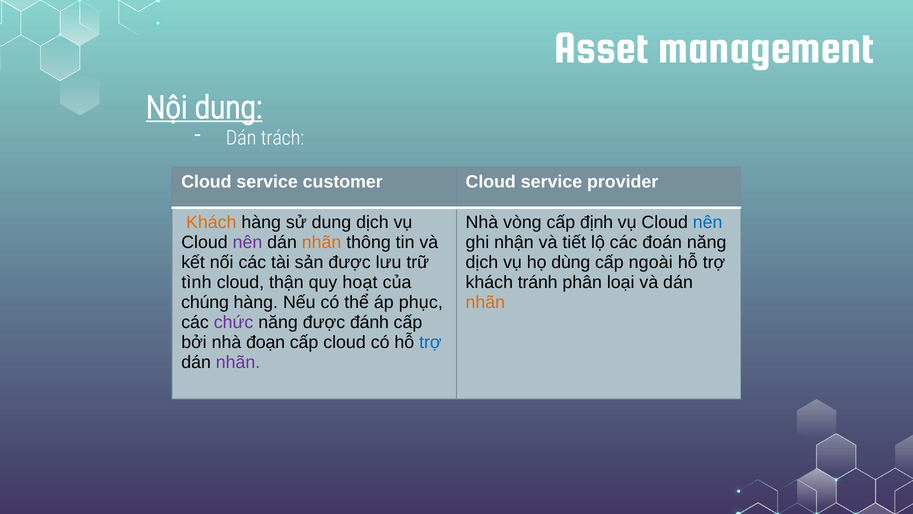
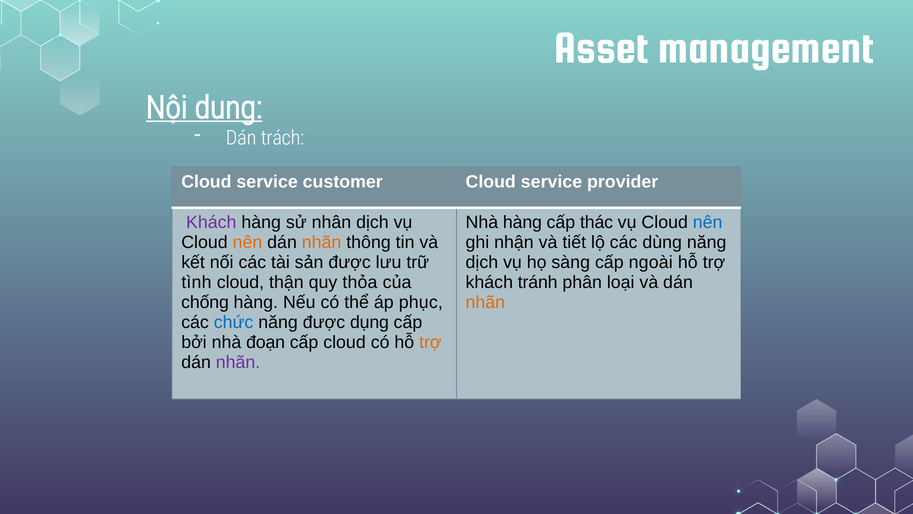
Khách colour: orange -> purple (211, 222)
sử dung: dung -> nhân (331, 222)
Nhà vòng: vòng -> hàng (522, 222)
định: định -> thác (597, 222)
nên colour: purple -> orange (247, 242)
đoán: đoán -> dùng (662, 242)
dùng: dùng -> sàng (571, 262)
hoạt: hoạt -> thỏa (360, 282)
chúng: chúng -> chống (205, 302)
chức colour: purple -> blue (234, 322)
đánh: đánh -> dụng (369, 322)
trợ colour: blue -> orange (430, 342)
